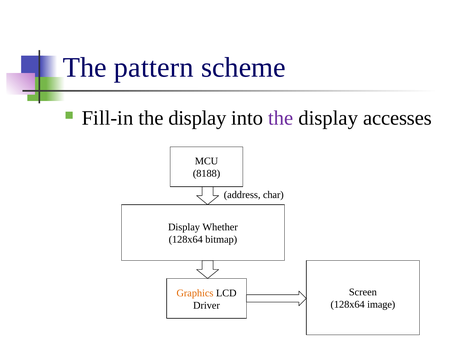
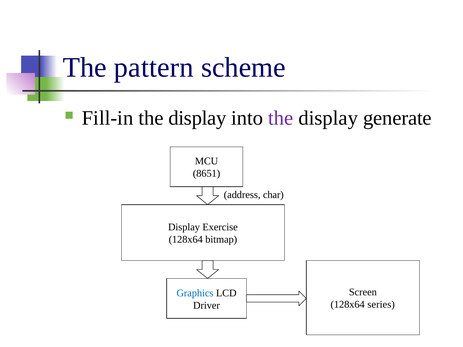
accesses: accesses -> generate (397, 118)
8188: 8188 -> 8651 (207, 174)
Whether: Whether -> Exercise (220, 227)
Graphics colour: orange -> blue (195, 293)
image: image -> series (381, 305)
